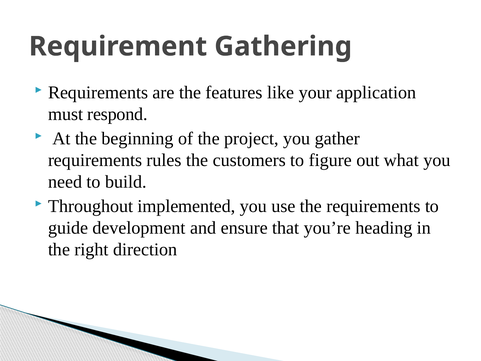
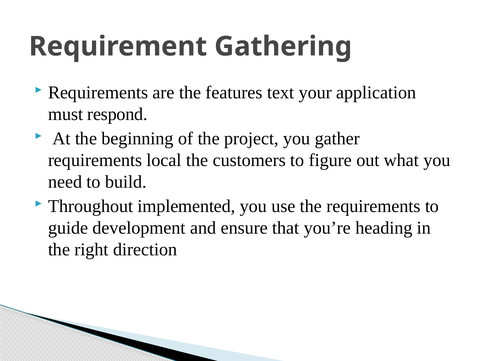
like: like -> text (281, 92)
rules: rules -> local (164, 160)
